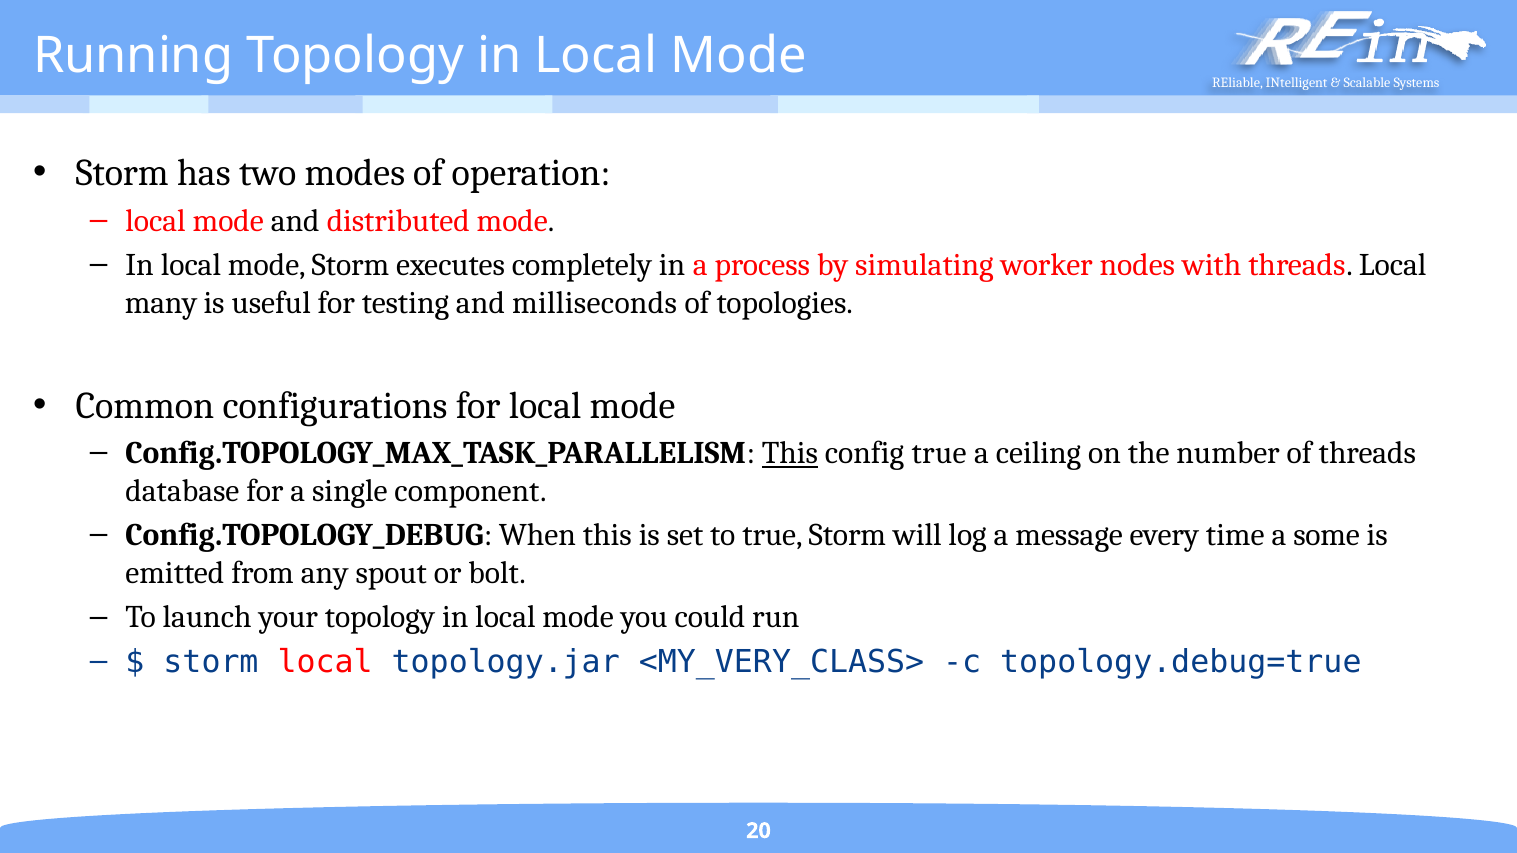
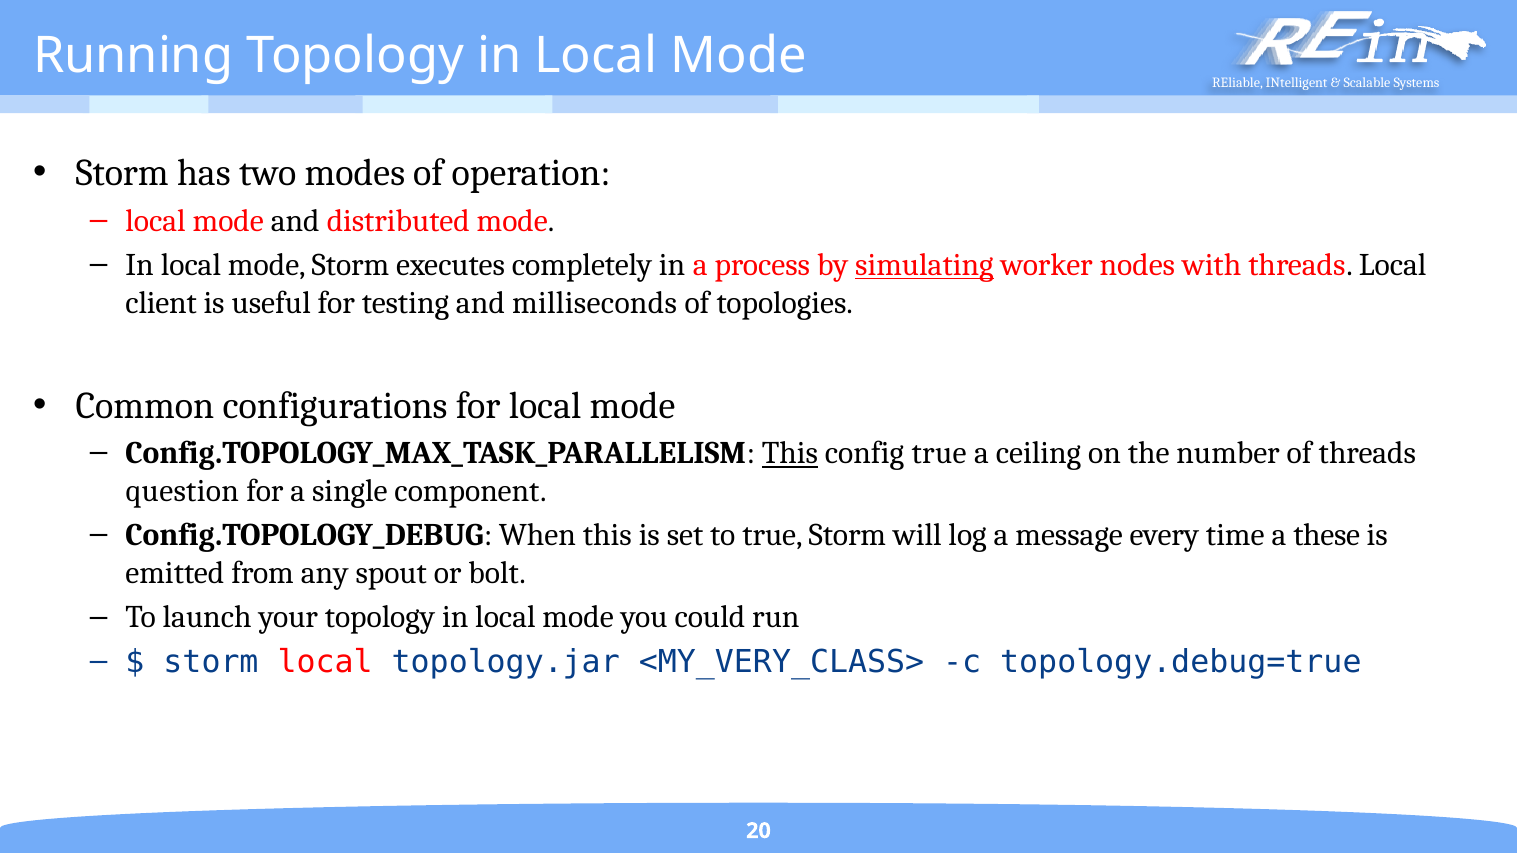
simulating underline: none -> present (924, 265)
many: many -> client (161, 303)
database: database -> question (182, 491)
some: some -> these (1327, 536)
